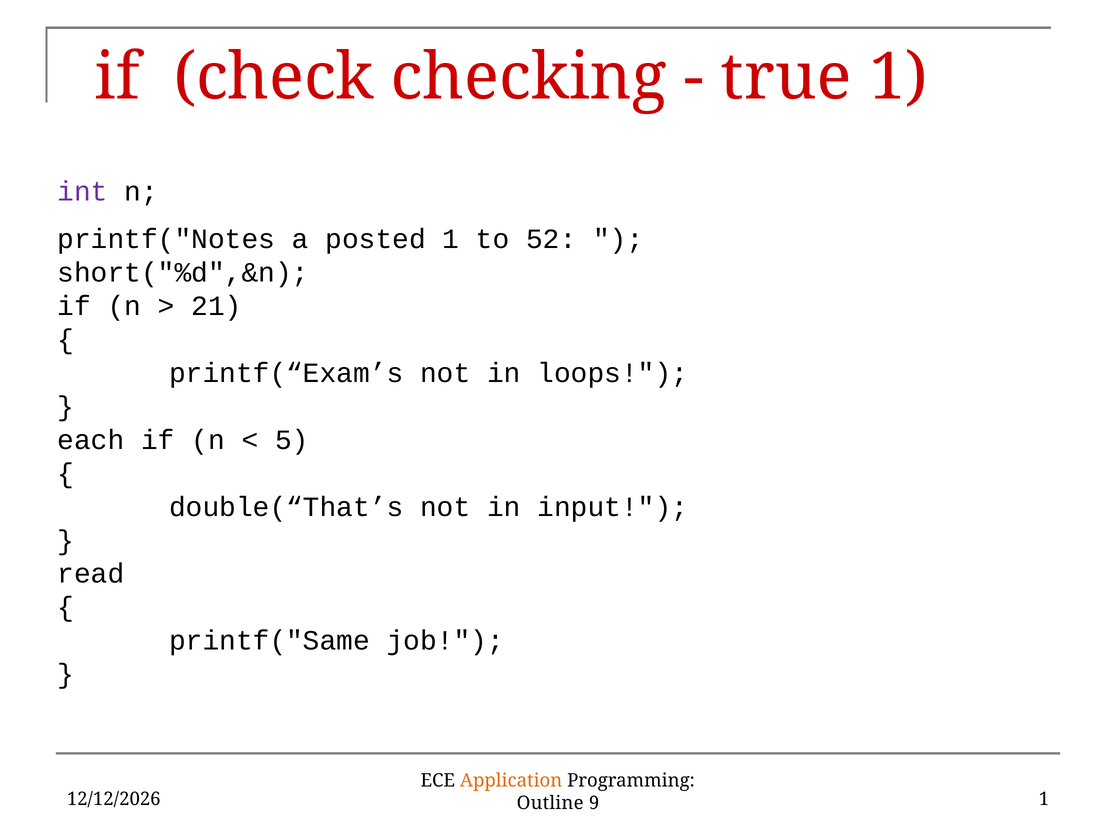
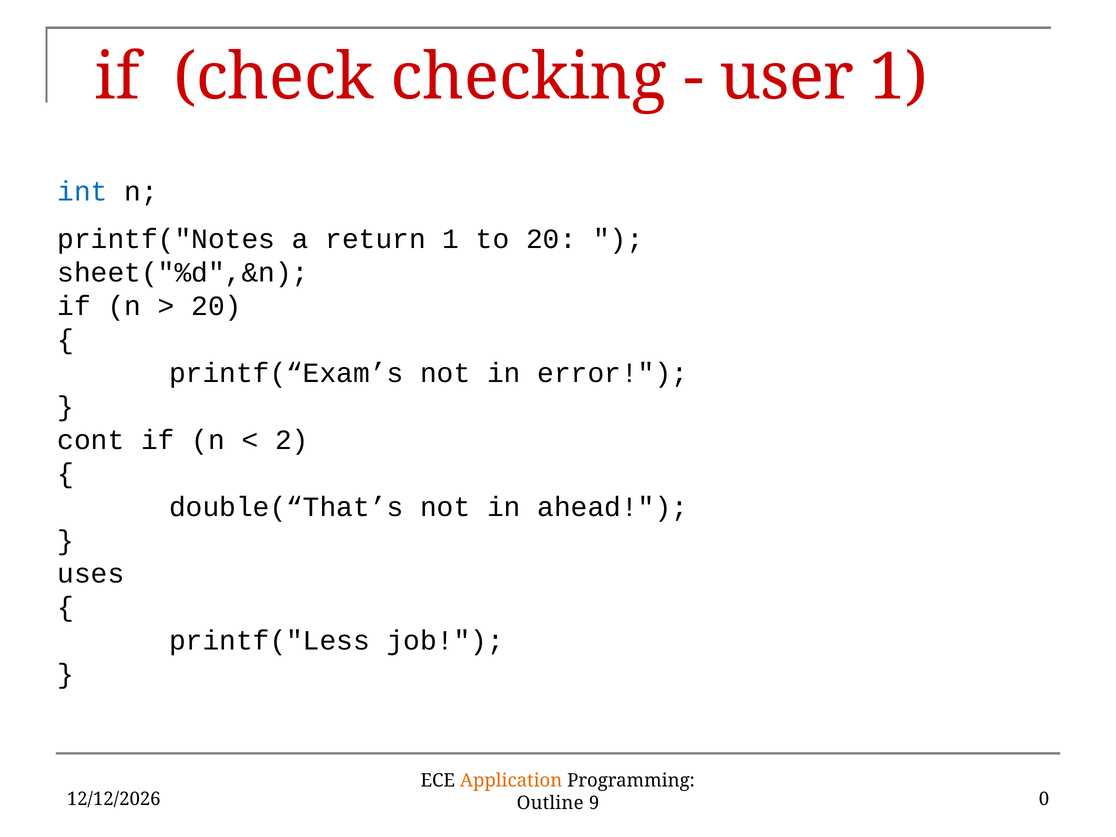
true: true -> user (787, 77)
int colour: purple -> blue (83, 192)
posted: posted -> return (376, 239)
to 52: 52 -> 20 (551, 239)
short("%d",&n: short("%d",&n -> sheet("%d",&n (183, 272)
21: 21 -> 20 (216, 306)
loops: loops -> error (613, 373)
each: each -> cont (91, 440)
5: 5 -> 2 (292, 440)
input: input -> ahead (613, 507)
read: read -> uses (91, 574)
printf("Same: printf("Same -> printf("Less (270, 641)
1: 1 -> 0 (1044, 799)
